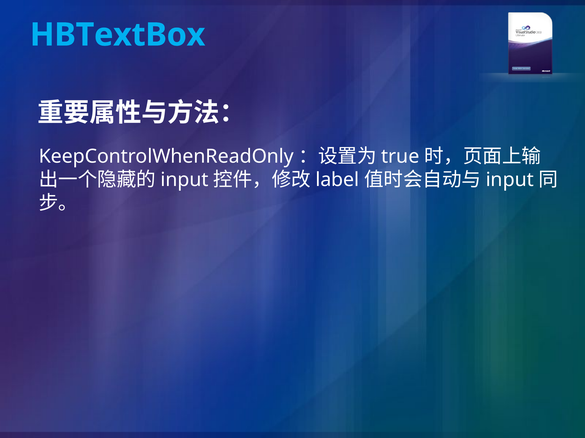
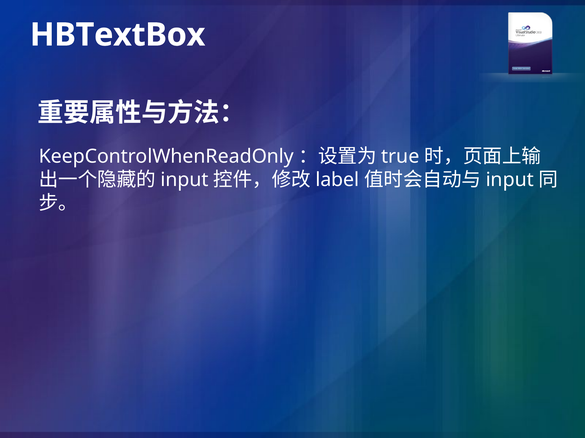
HBTextBox colour: light blue -> white (118, 35)
